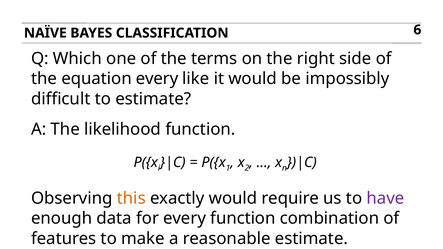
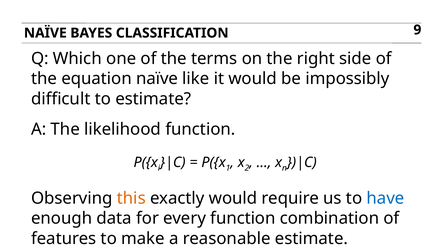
6: 6 -> 9 (417, 30)
equation every: every -> naïve (157, 79)
have colour: purple -> blue (386, 198)
